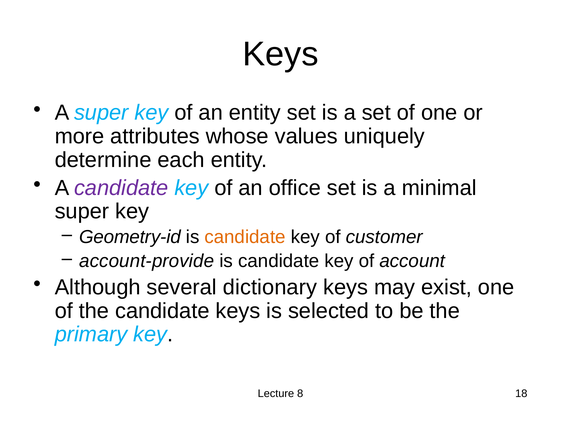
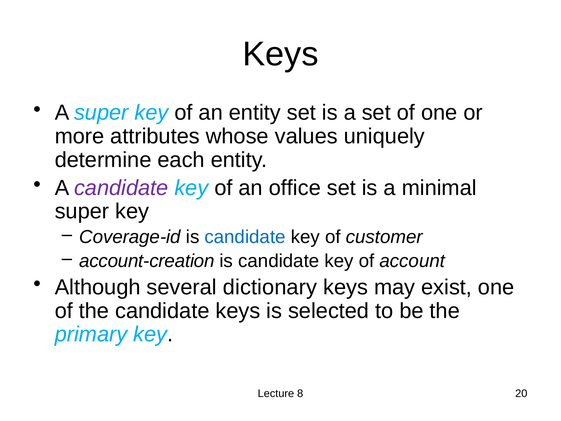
Geometry-id: Geometry-id -> Coverage-id (130, 237)
candidate colour: orange -> blue (245, 237)
account-provide: account-provide -> account-creation (147, 261)
18: 18 -> 20 (521, 393)
